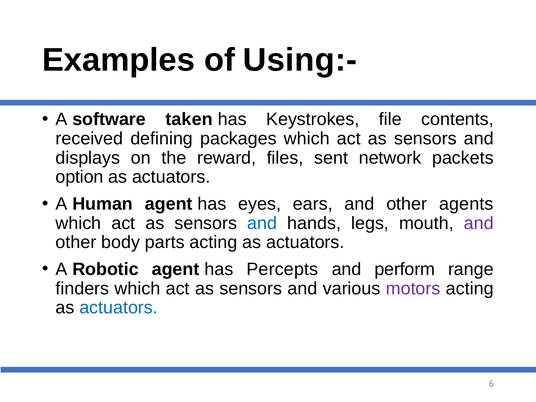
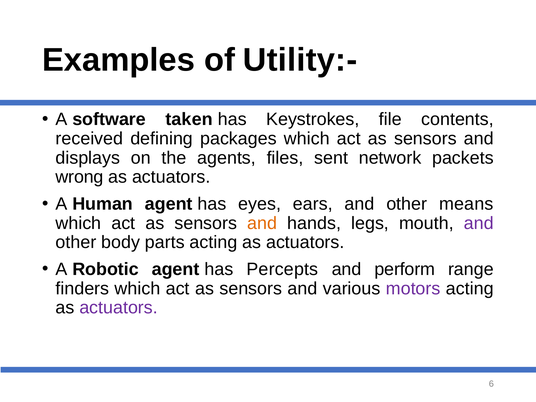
Using:-: Using:- -> Utility:- (300, 60)
reward: reward -> agents (227, 158)
option: option -> wrong (80, 177)
agents: agents -> means (466, 204)
and colour: blue -> orange (262, 223)
actuators colour: blue -> purple (119, 308)
